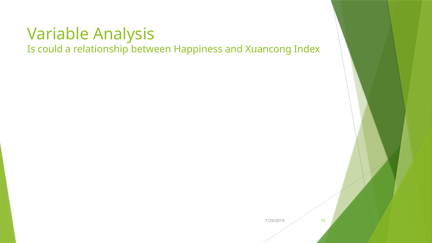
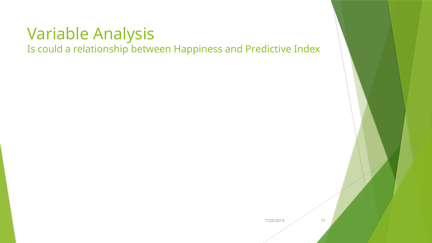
Xuancong: Xuancong -> Predictive (268, 49)
